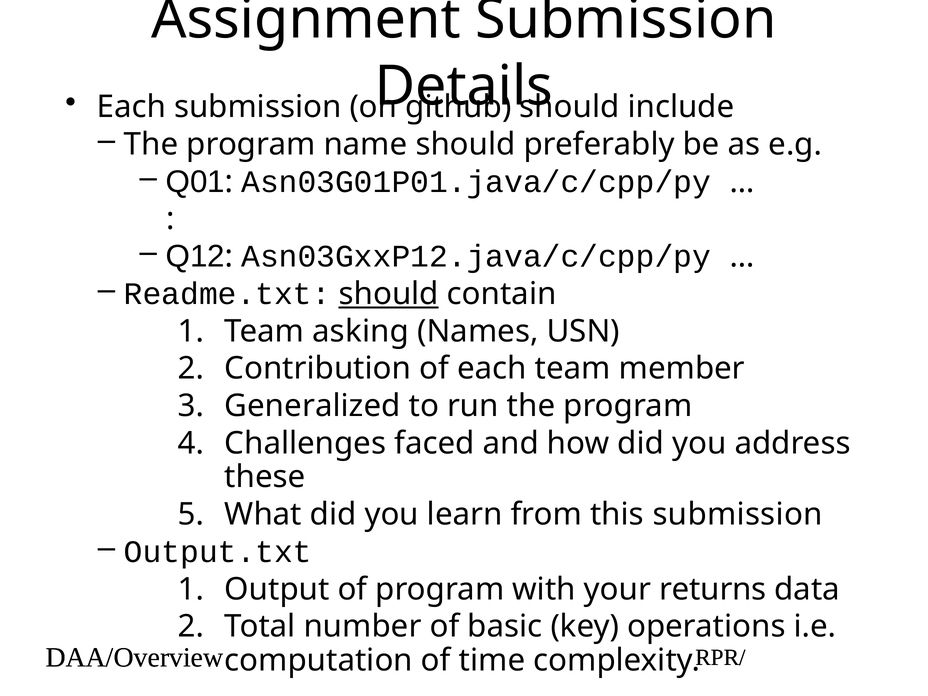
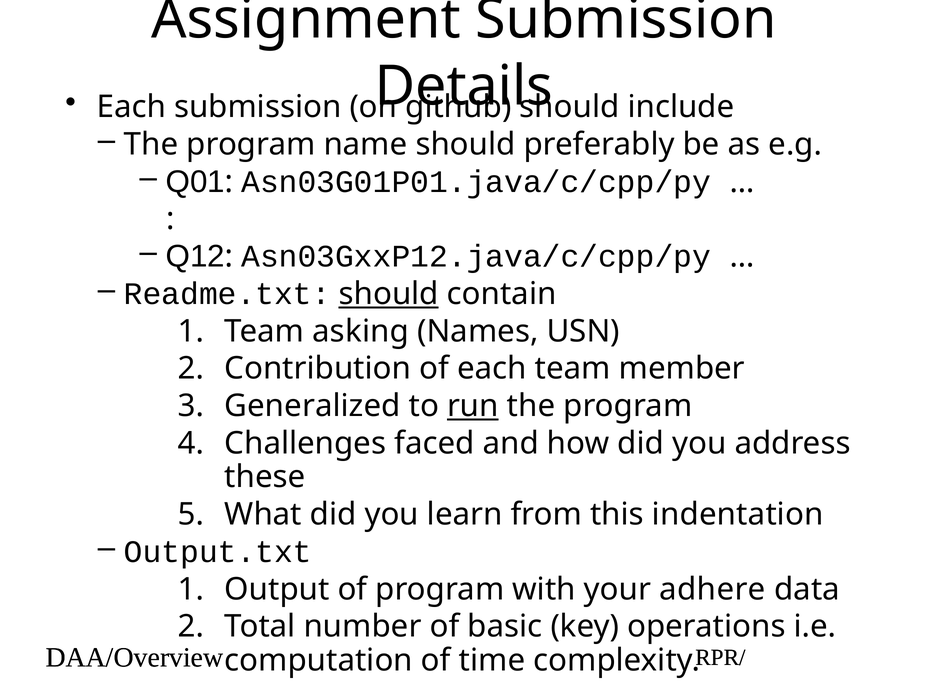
run underline: none -> present (473, 406)
this submission: submission -> indentation (738, 514)
returns: returns -> adhere (712, 589)
